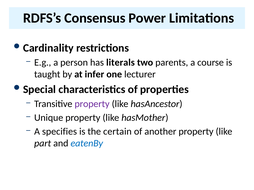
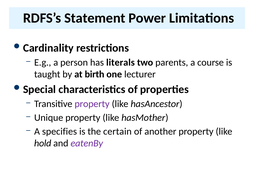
Consensus: Consensus -> Statement (95, 18)
infer: infer -> birth (95, 75)
part: part -> hold (43, 144)
eatenBy colour: blue -> purple (87, 144)
